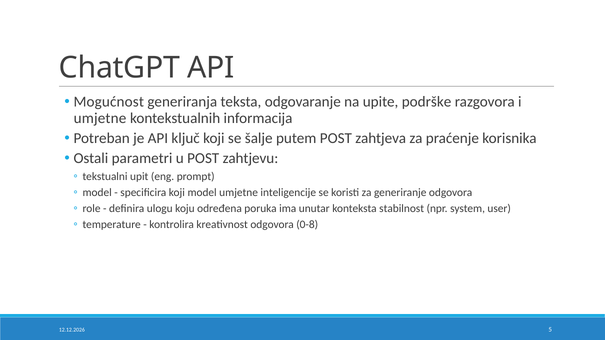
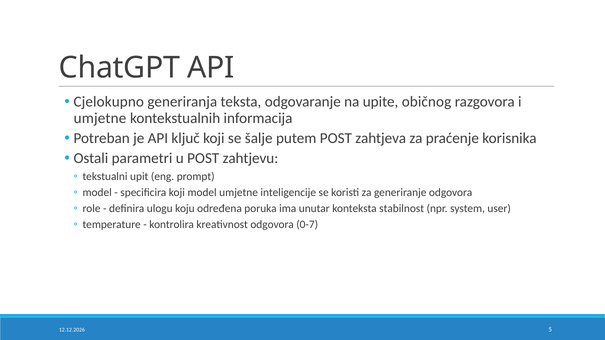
Mogućnost: Mogućnost -> Cjelokupno (109, 102)
podrške: podrške -> običnog (427, 102)
0-8: 0-8 -> 0-7 (307, 225)
